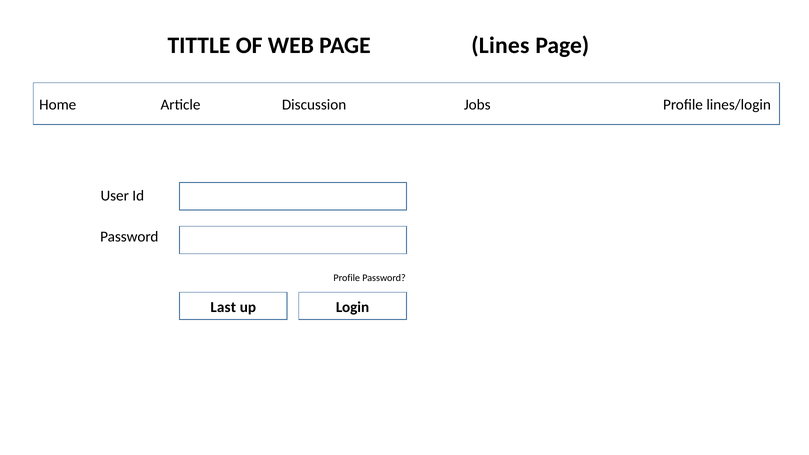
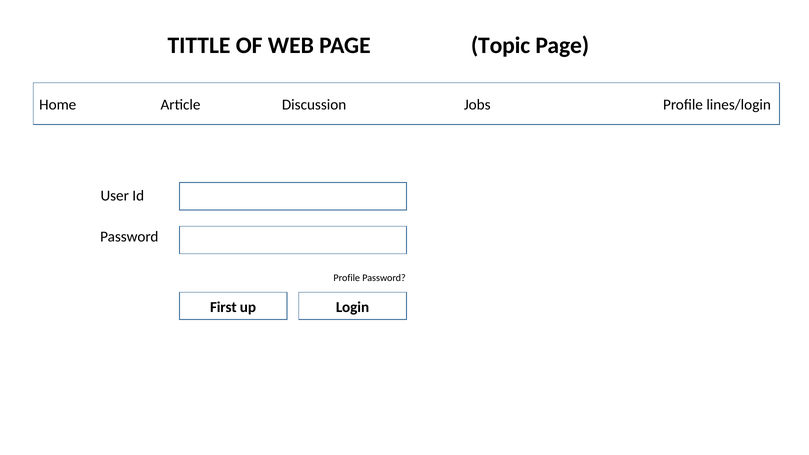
Lines: Lines -> Topic (501, 46)
Last: Last -> First (223, 307)
